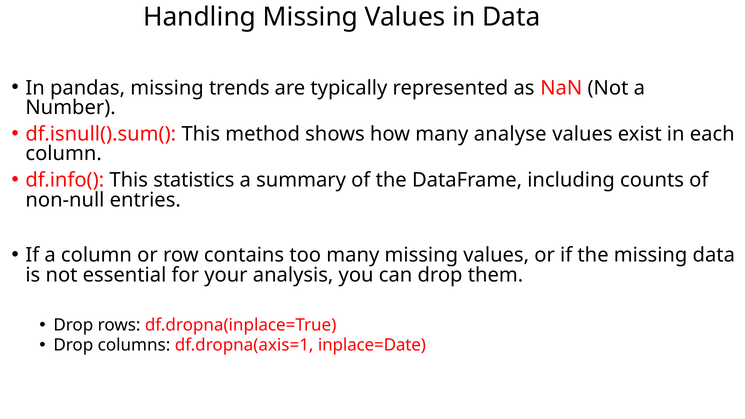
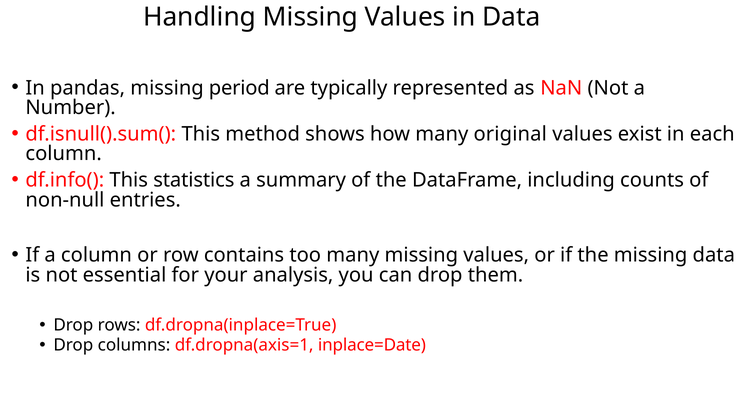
trends: trends -> period (239, 88)
analyse: analyse -> original (510, 134)
